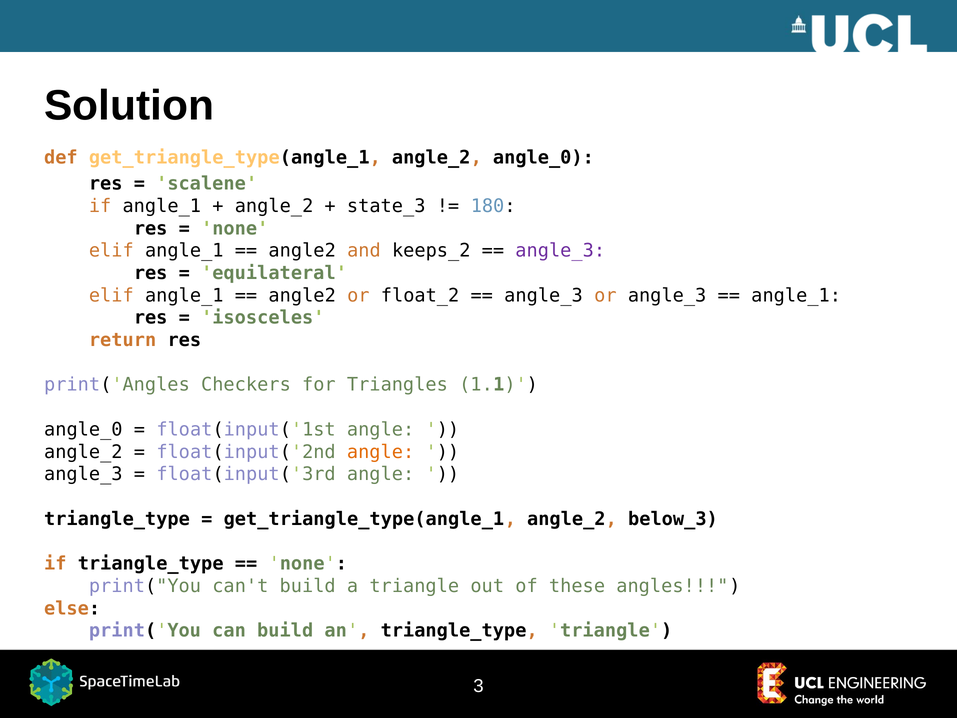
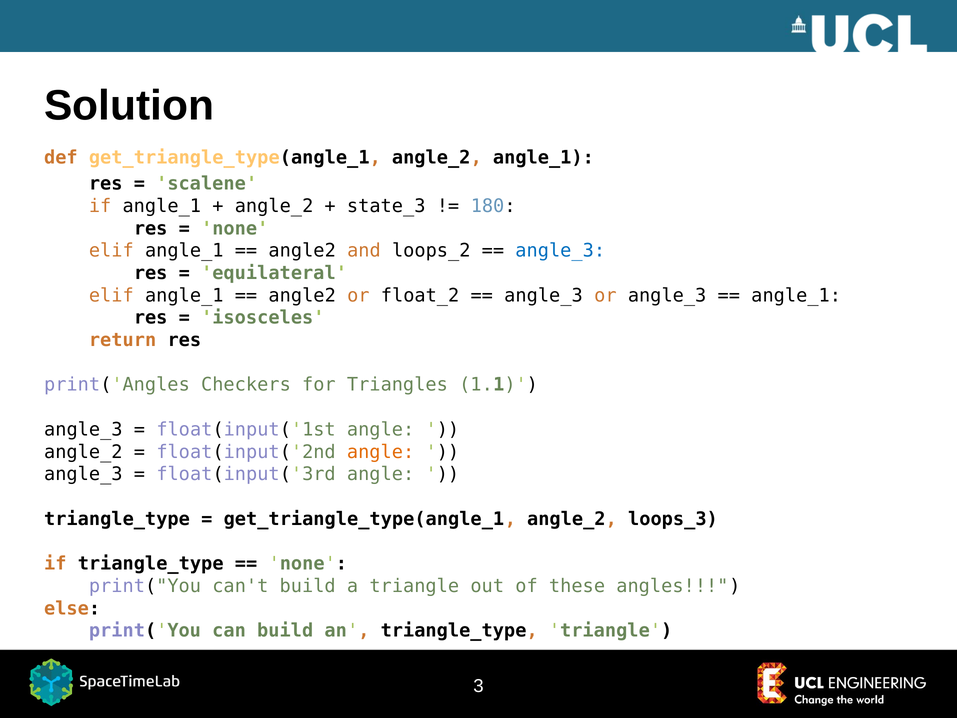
angle_2 angle_0: angle_0 -> angle_1 (543, 158)
keeps_2: keeps_2 -> loops_2 (431, 251)
angle_3 colour: purple -> blue (560, 251)
angle_0: angle_0 -> angle_3 (83, 429)
below_3: below_3 -> loops_3 (673, 519)
